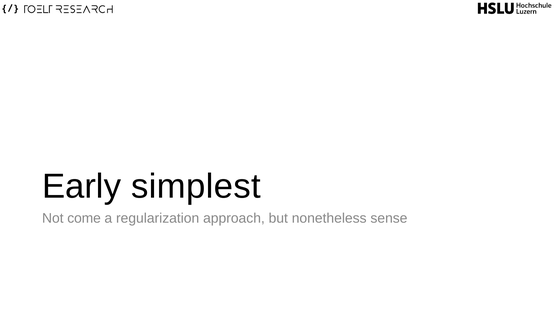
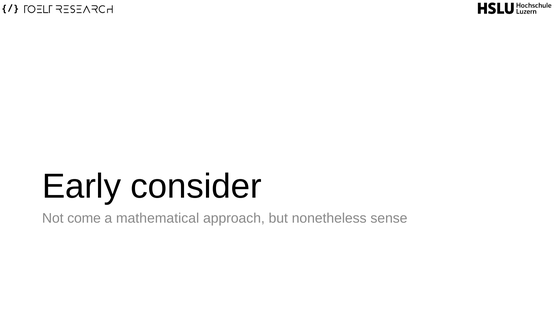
simplest: simplest -> consider (196, 187)
regularization: regularization -> mathematical (158, 218)
